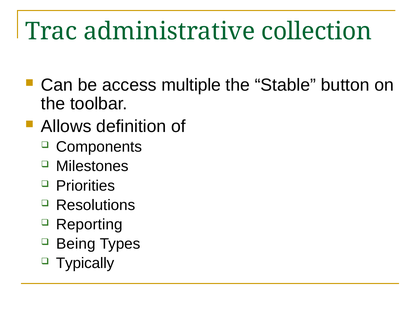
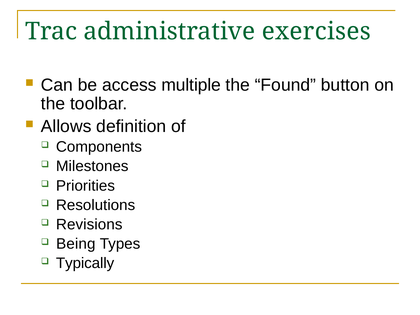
collection: collection -> exercises (316, 31)
Stable: Stable -> Found (285, 85)
Reporting: Reporting -> Revisions (89, 225)
